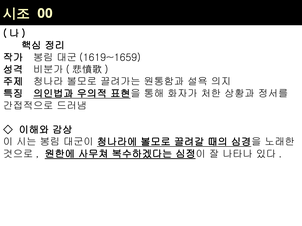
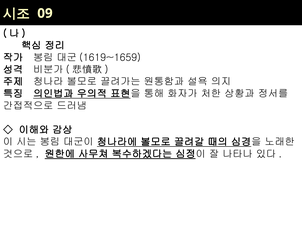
00: 00 -> 09 (45, 13)
